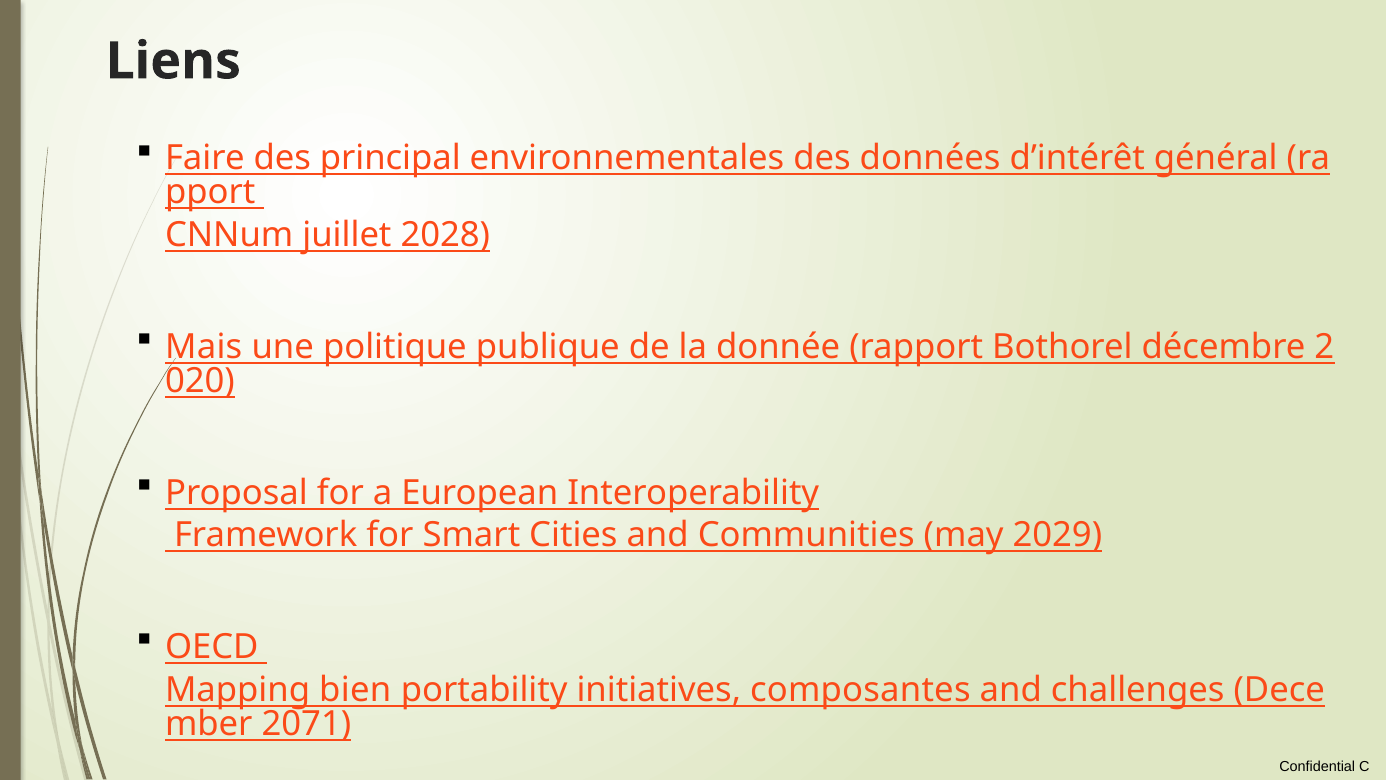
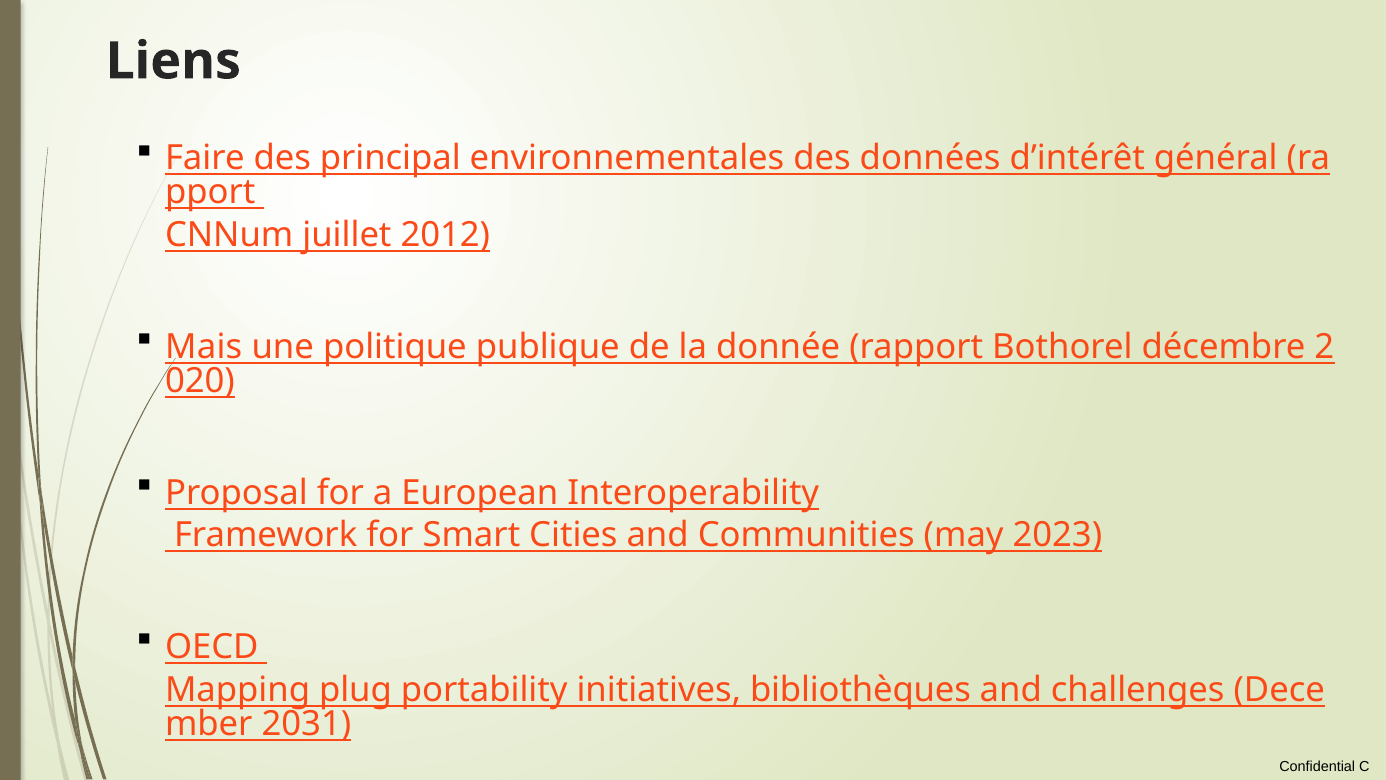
2028: 2028 -> 2012 (445, 235)
2029: 2029 -> 2023 (1057, 535)
bien: bien -> plug (355, 690)
composantes: composantes -> bibliothèques (861, 690)
2071: 2071 -> 2031 (306, 724)
